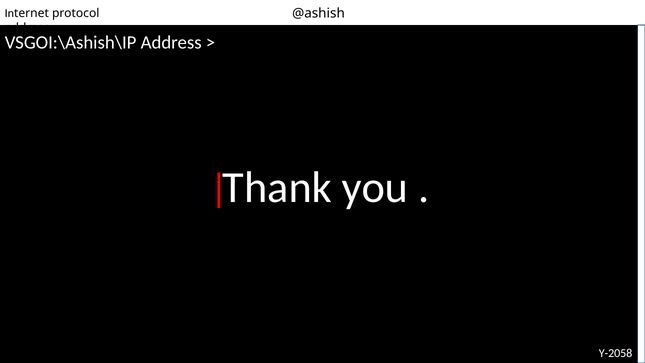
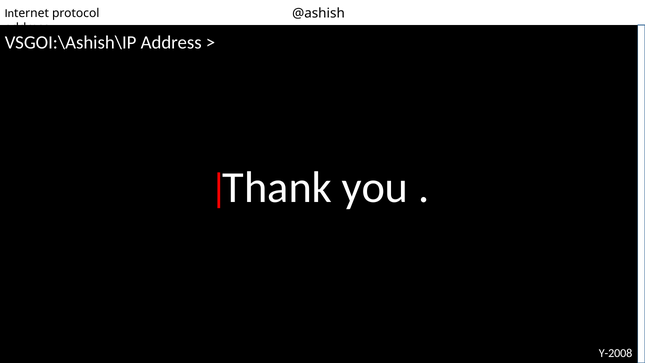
Y-2058: Y-2058 -> Y-2008 (616, 353)
